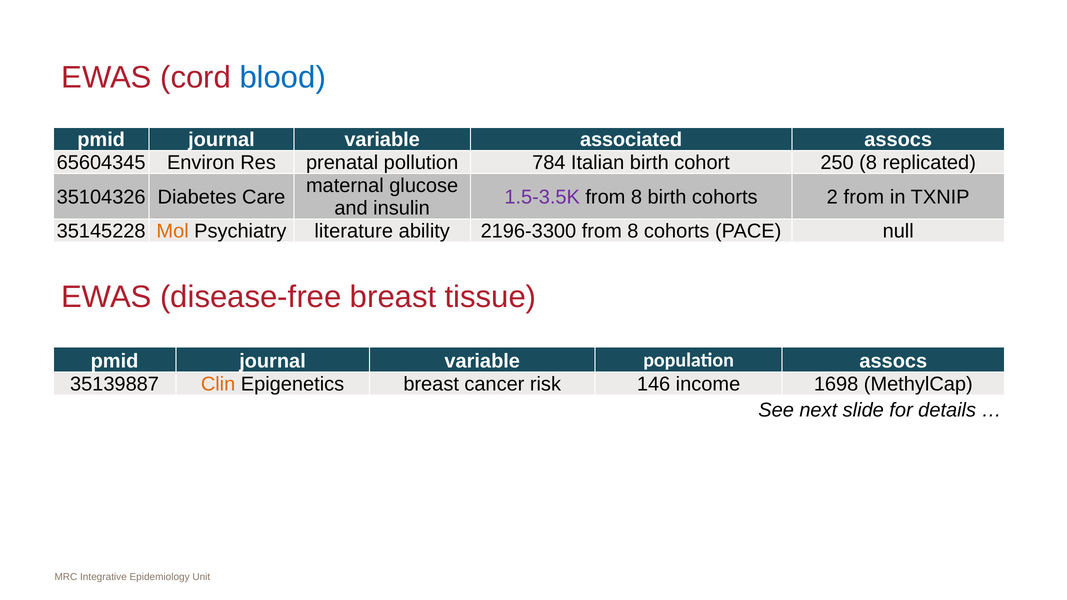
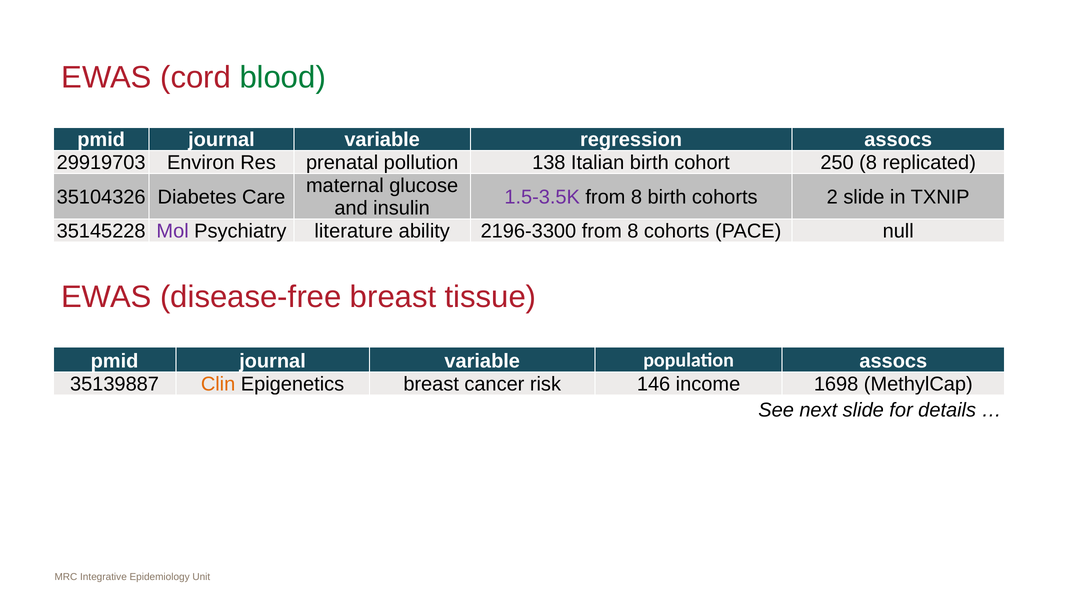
blood colour: blue -> green (283, 78)
associated: associated -> regression (631, 140)
65604345: 65604345 -> 29919703 (101, 163)
784: 784 -> 138 (549, 163)
2 from: from -> slide (864, 197)
Mol colour: orange -> purple (173, 231)
